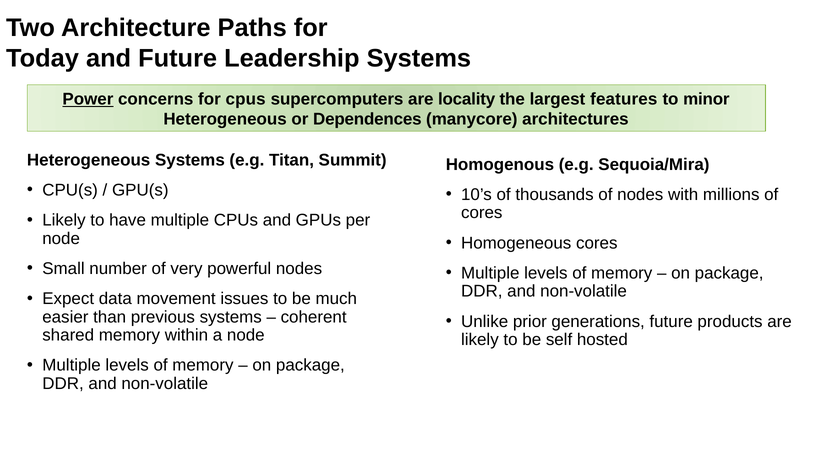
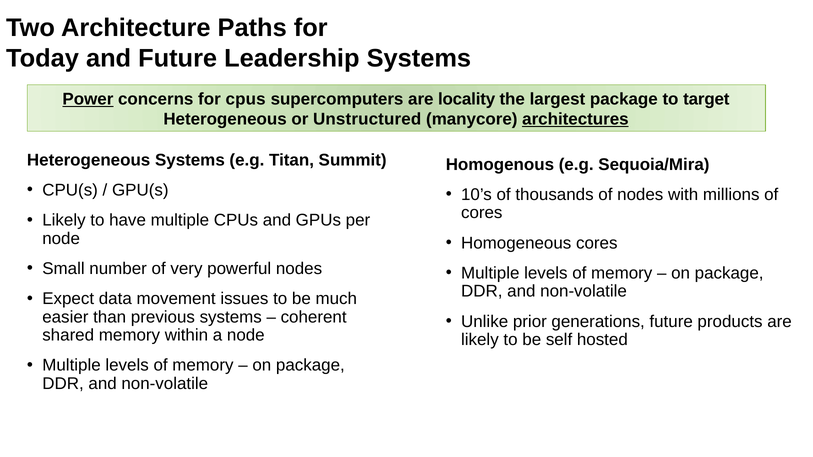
largest features: features -> package (624, 99)
minor: minor -> target (706, 99)
Dependences: Dependences -> Unstructured (367, 119)
architectures underline: none -> present (575, 119)
